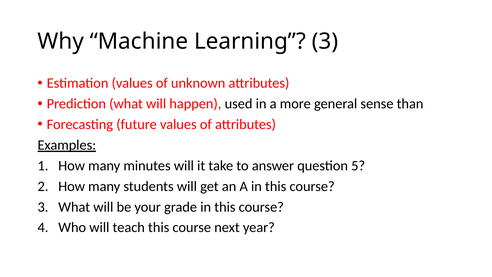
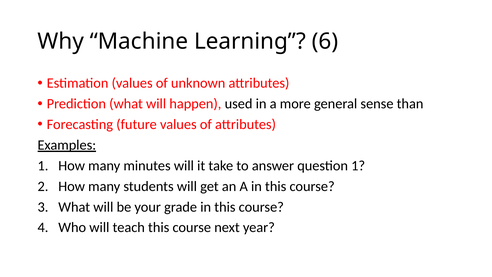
Learning 3: 3 -> 6 (325, 41)
question 5: 5 -> 1 (358, 166)
